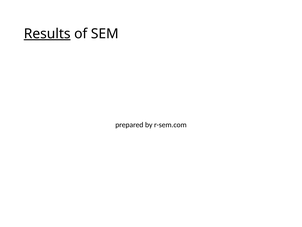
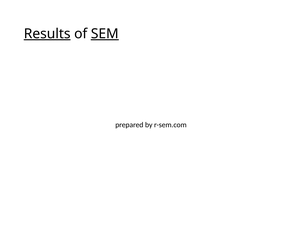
SEM underline: none -> present (105, 34)
